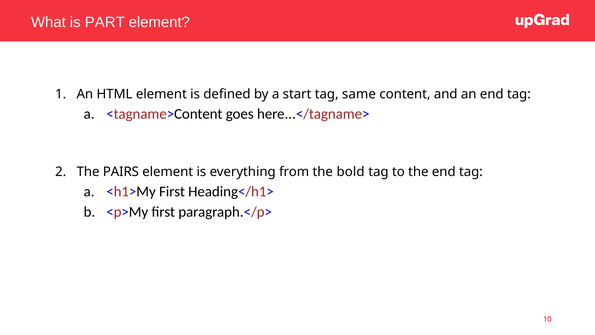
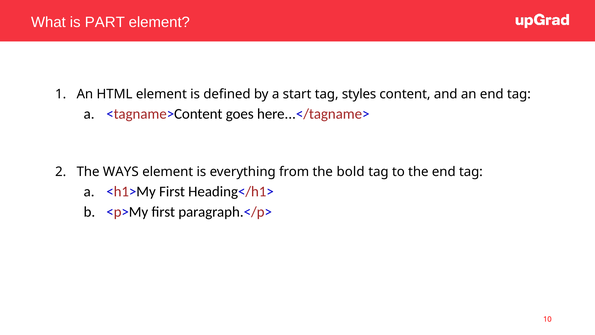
same: same -> styles (359, 94)
PAIRS: PAIRS -> WAYS (121, 172)
